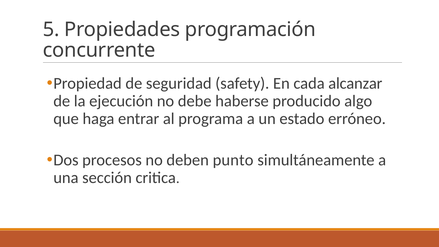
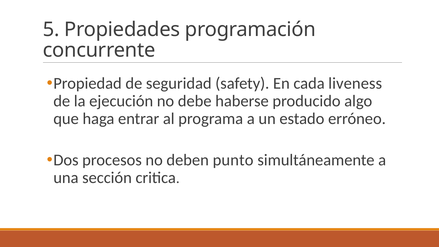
alcanzar: alcanzar -> liveness (355, 83)
